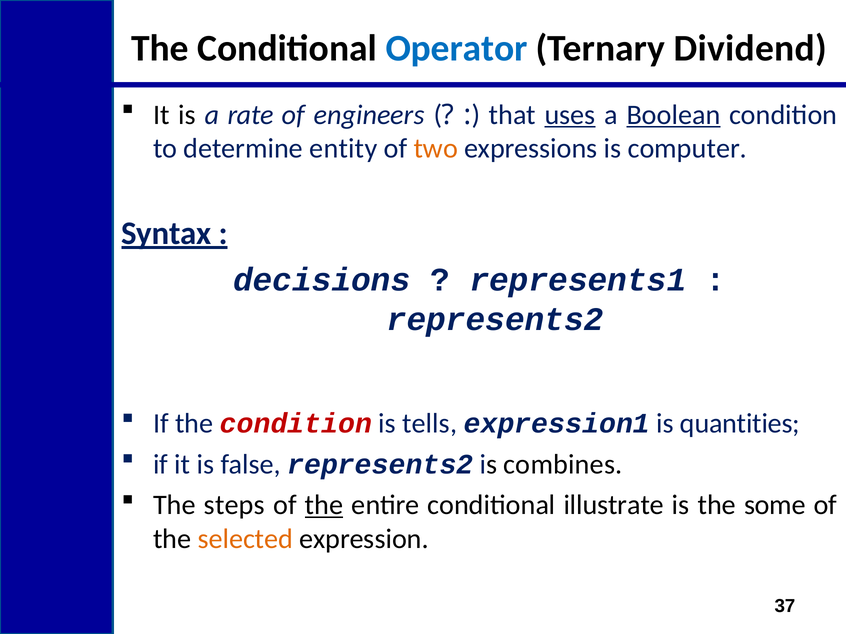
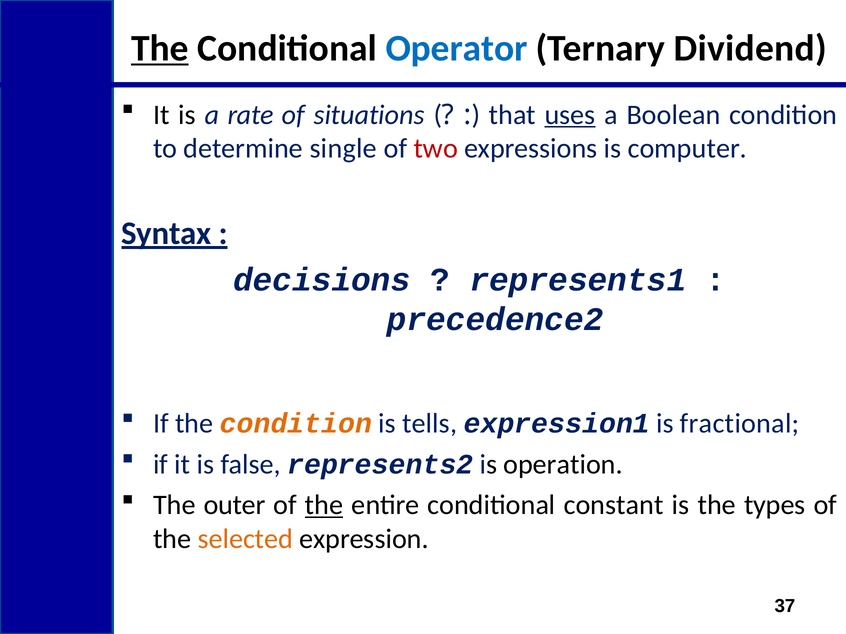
The underline: none -> present (160, 48)
engineers: engineers -> situations (369, 115)
Boolean underline: present -> none (674, 115)
entity: entity -> single (343, 149)
two colour: orange -> red (436, 149)
represents2: represents2 -> precedence2 (495, 320)
condition colour: red -> orange (296, 424)
quantities: quantities -> fractional (740, 424)
combines: combines -> operation (563, 465)
steps: steps -> outer (235, 506)
illustrate: illustrate -> constant (614, 506)
some: some -> types (775, 506)
